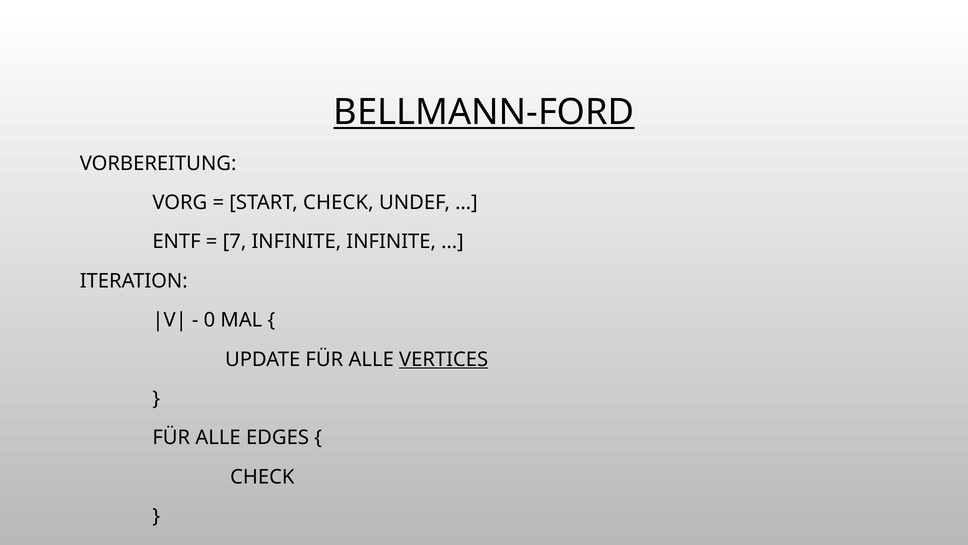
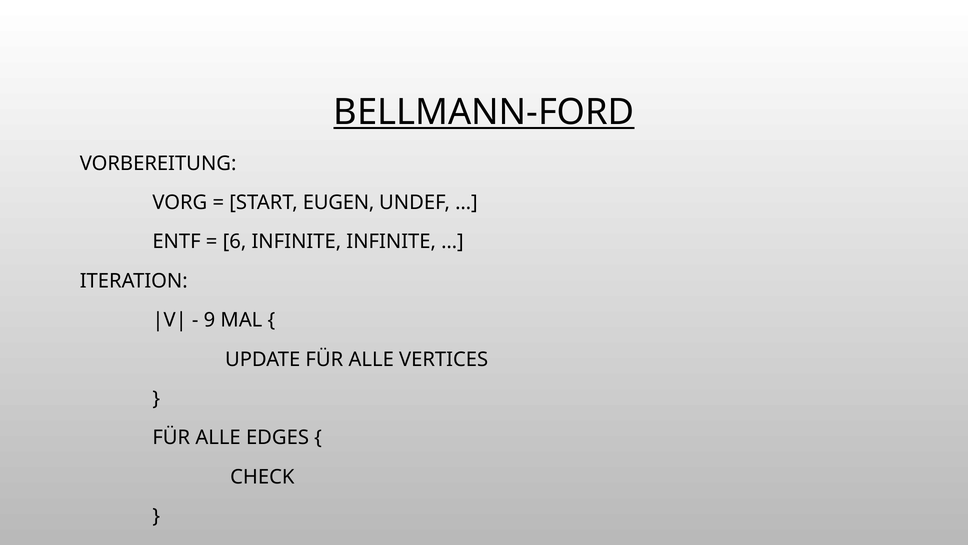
START CHECK: CHECK -> EUGEN (339, 202)
7: 7 -> 6 (235, 242)
0: 0 -> 9 (209, 320)
VERTICES underline: present -> none (444, 359)
